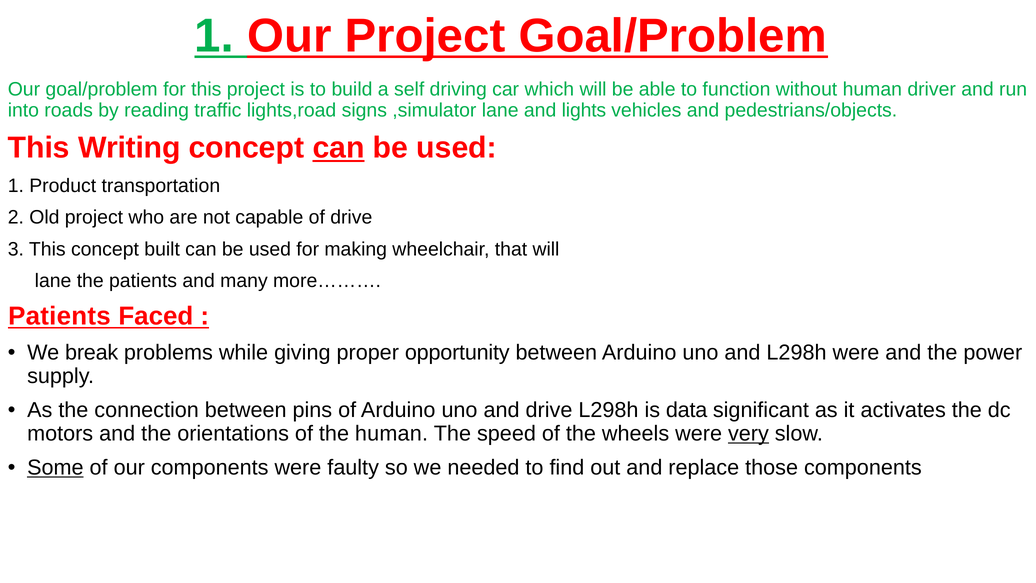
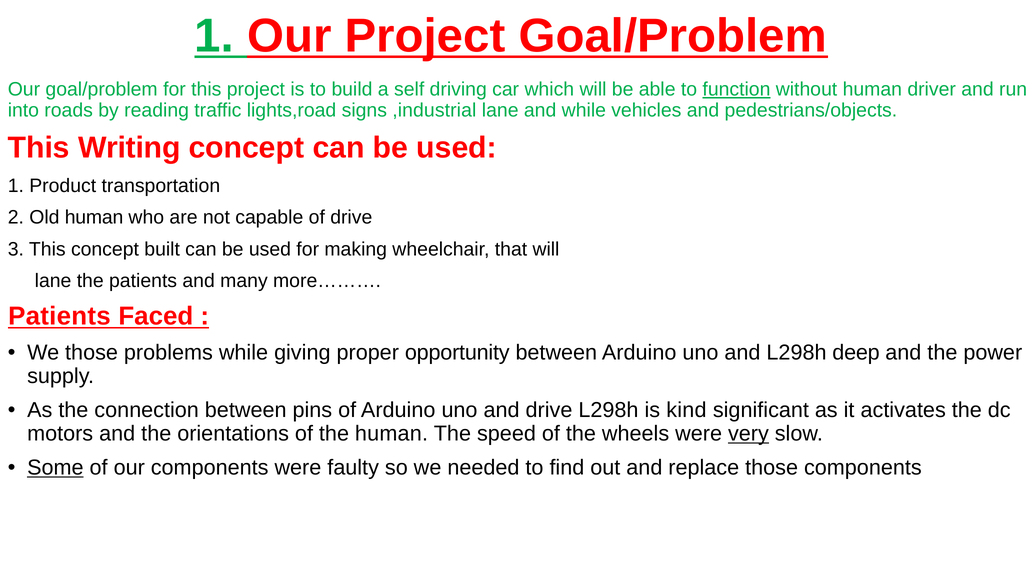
function underline: none -> present (736, 89)
,simulator: ,simulator -> ,industrial (434, 110)
and lights: lights -> while (584, 110)
can underline: present -> none (338, 148)
Old project: project -> human (94, 217)
We break: break -> those (92, 353)
L298h were: were -> deep (856, 353)
data: data -> kind (686, 410)
